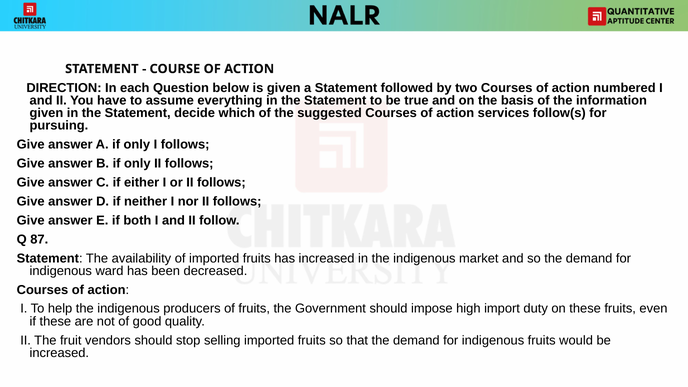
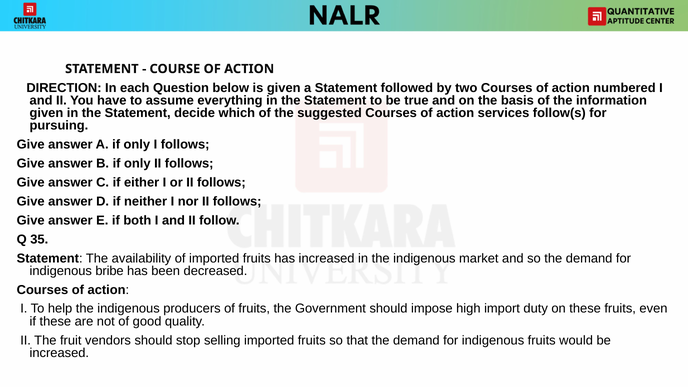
87: 87 -> 35 (39, 239)
ward: ward -> bribe (110, 271)
